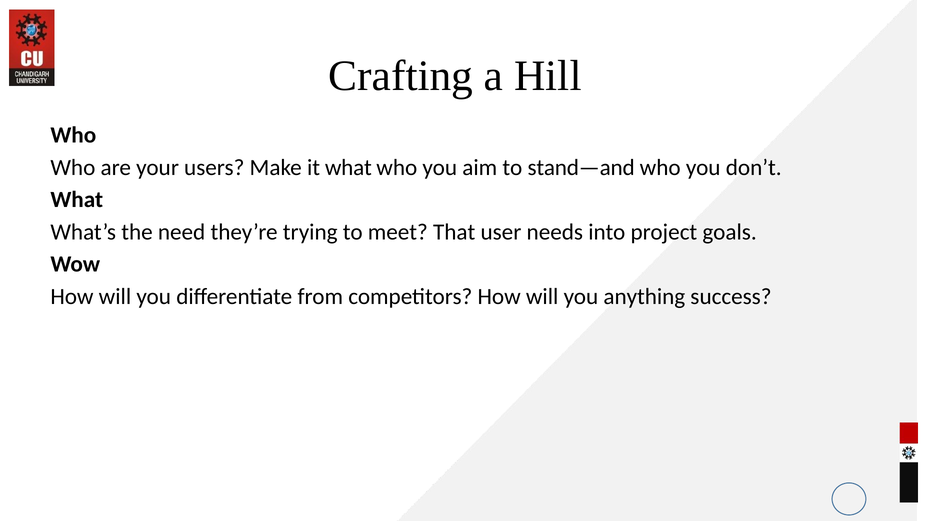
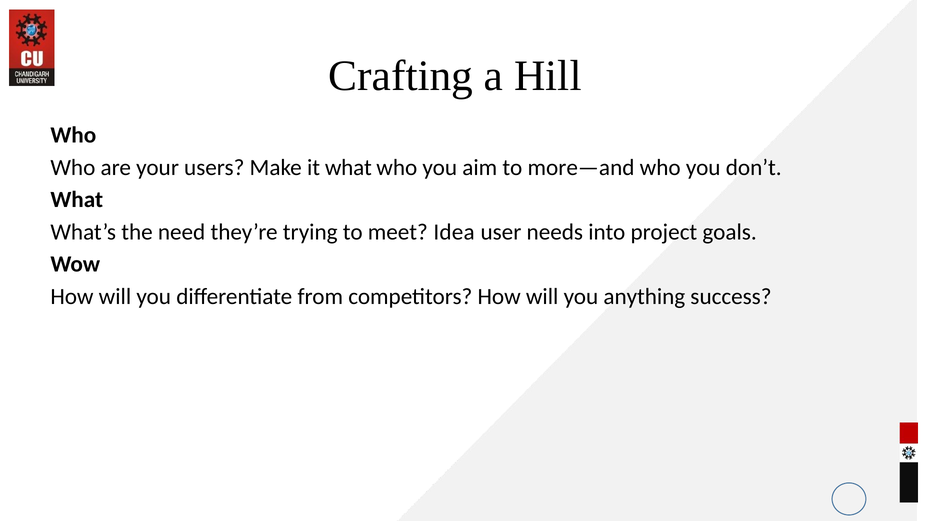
stand—and: stand—and -> more—and (581, 168)
That: That -> Idea (454, 232)
